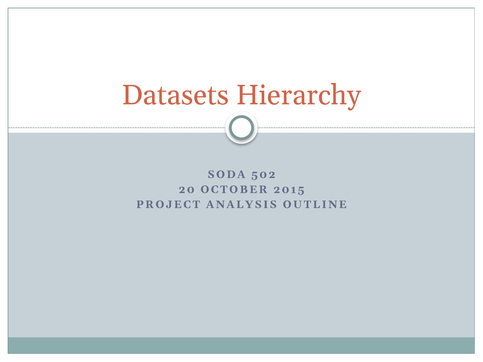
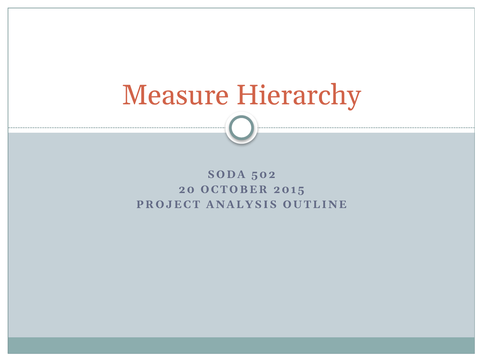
Datasets: Datasets -> Measure (175, 95)
